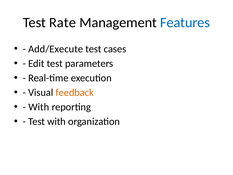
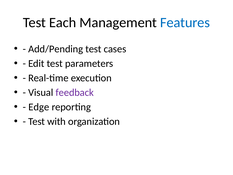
Rate: Rate -> Each (63, 23)
Add/Execute: Add/Execute -> Add/Pending (56, 49)
feedback colour: orange -> purple (75, 92)
With: With -> Edge (39, 107)
